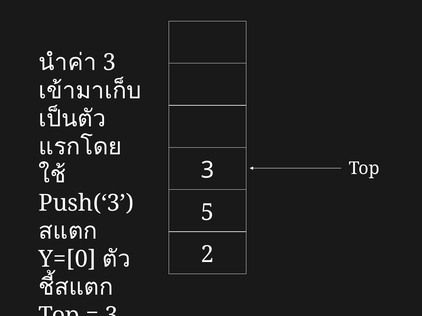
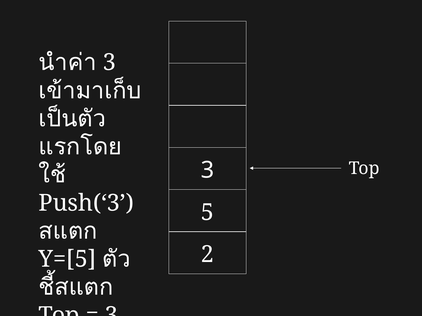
Y=[0: Y=[0 -> Y=[5 (67, 260)
